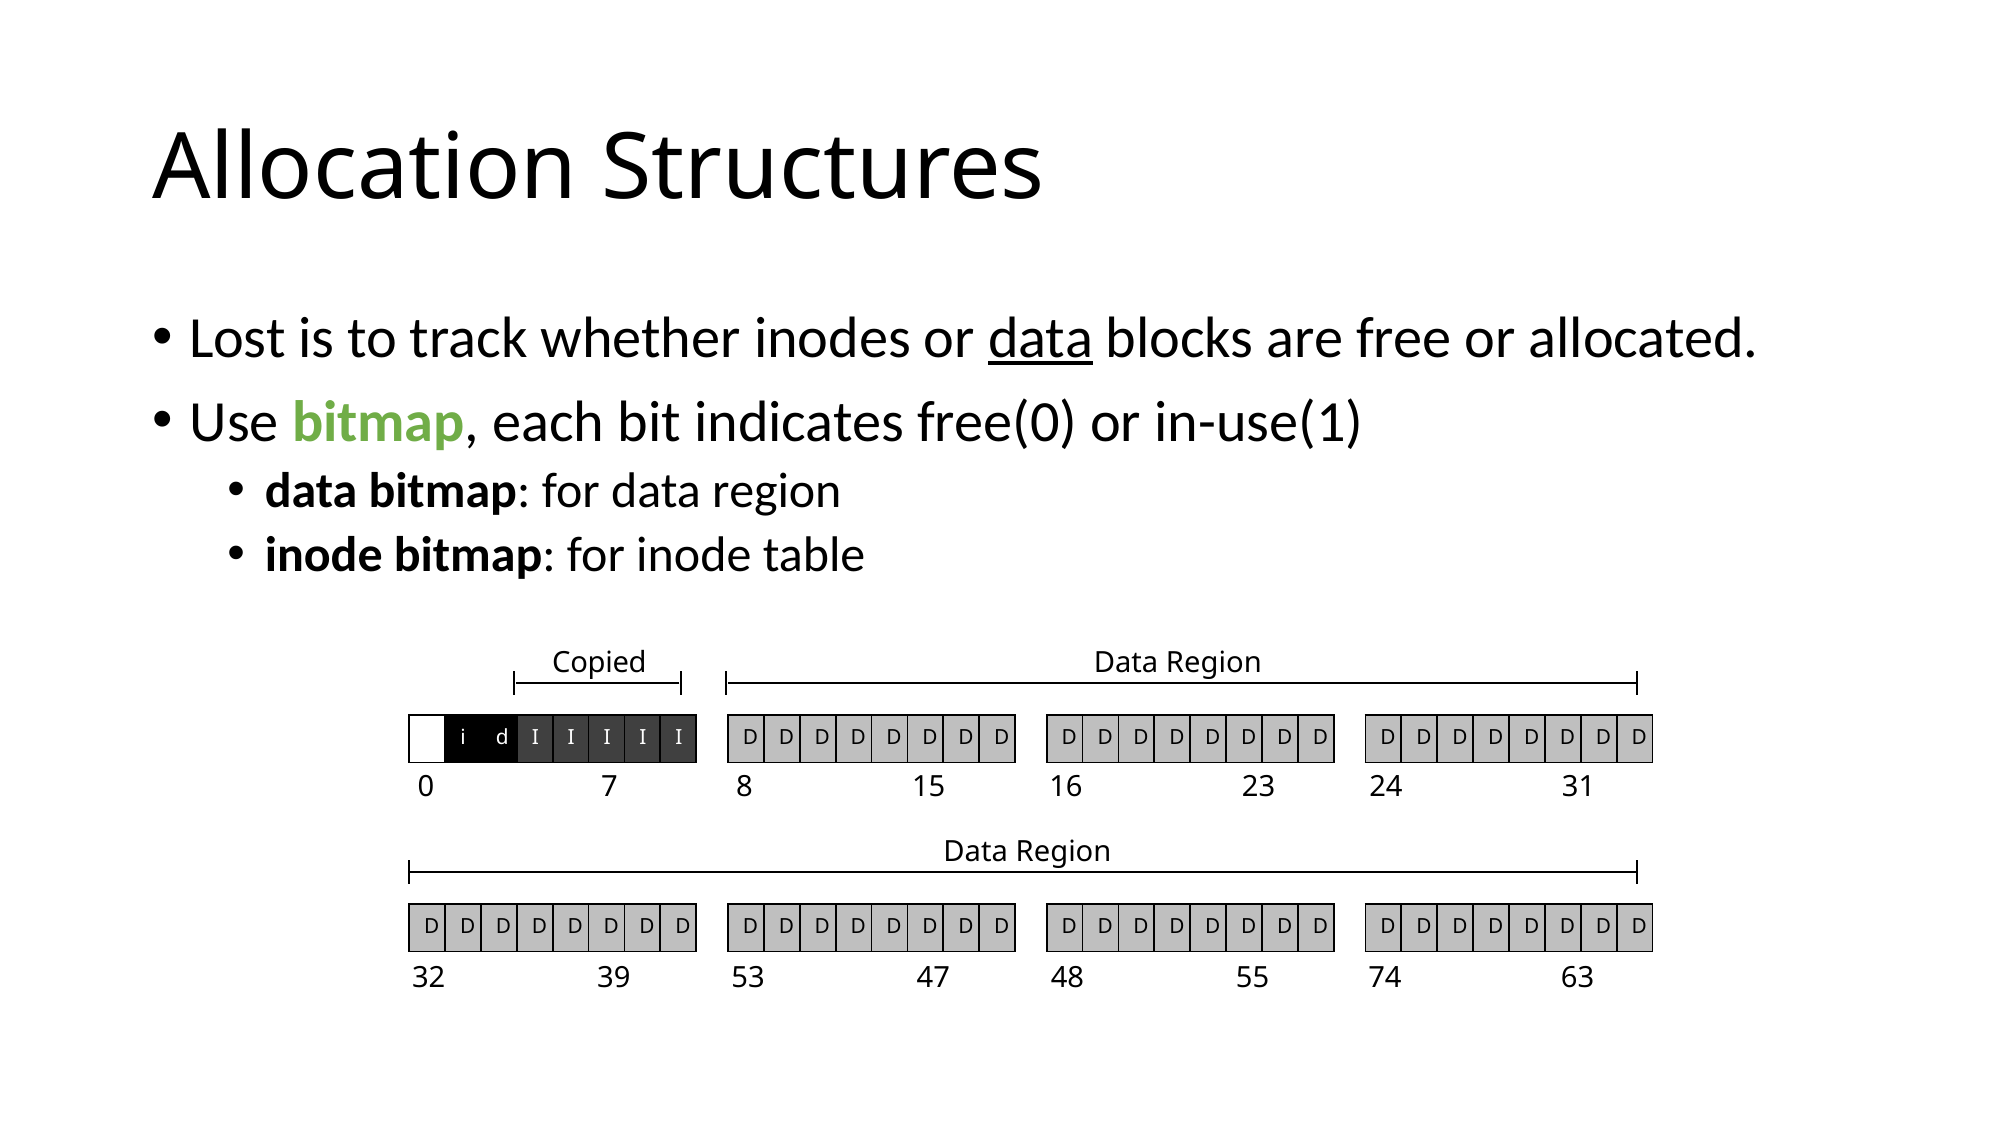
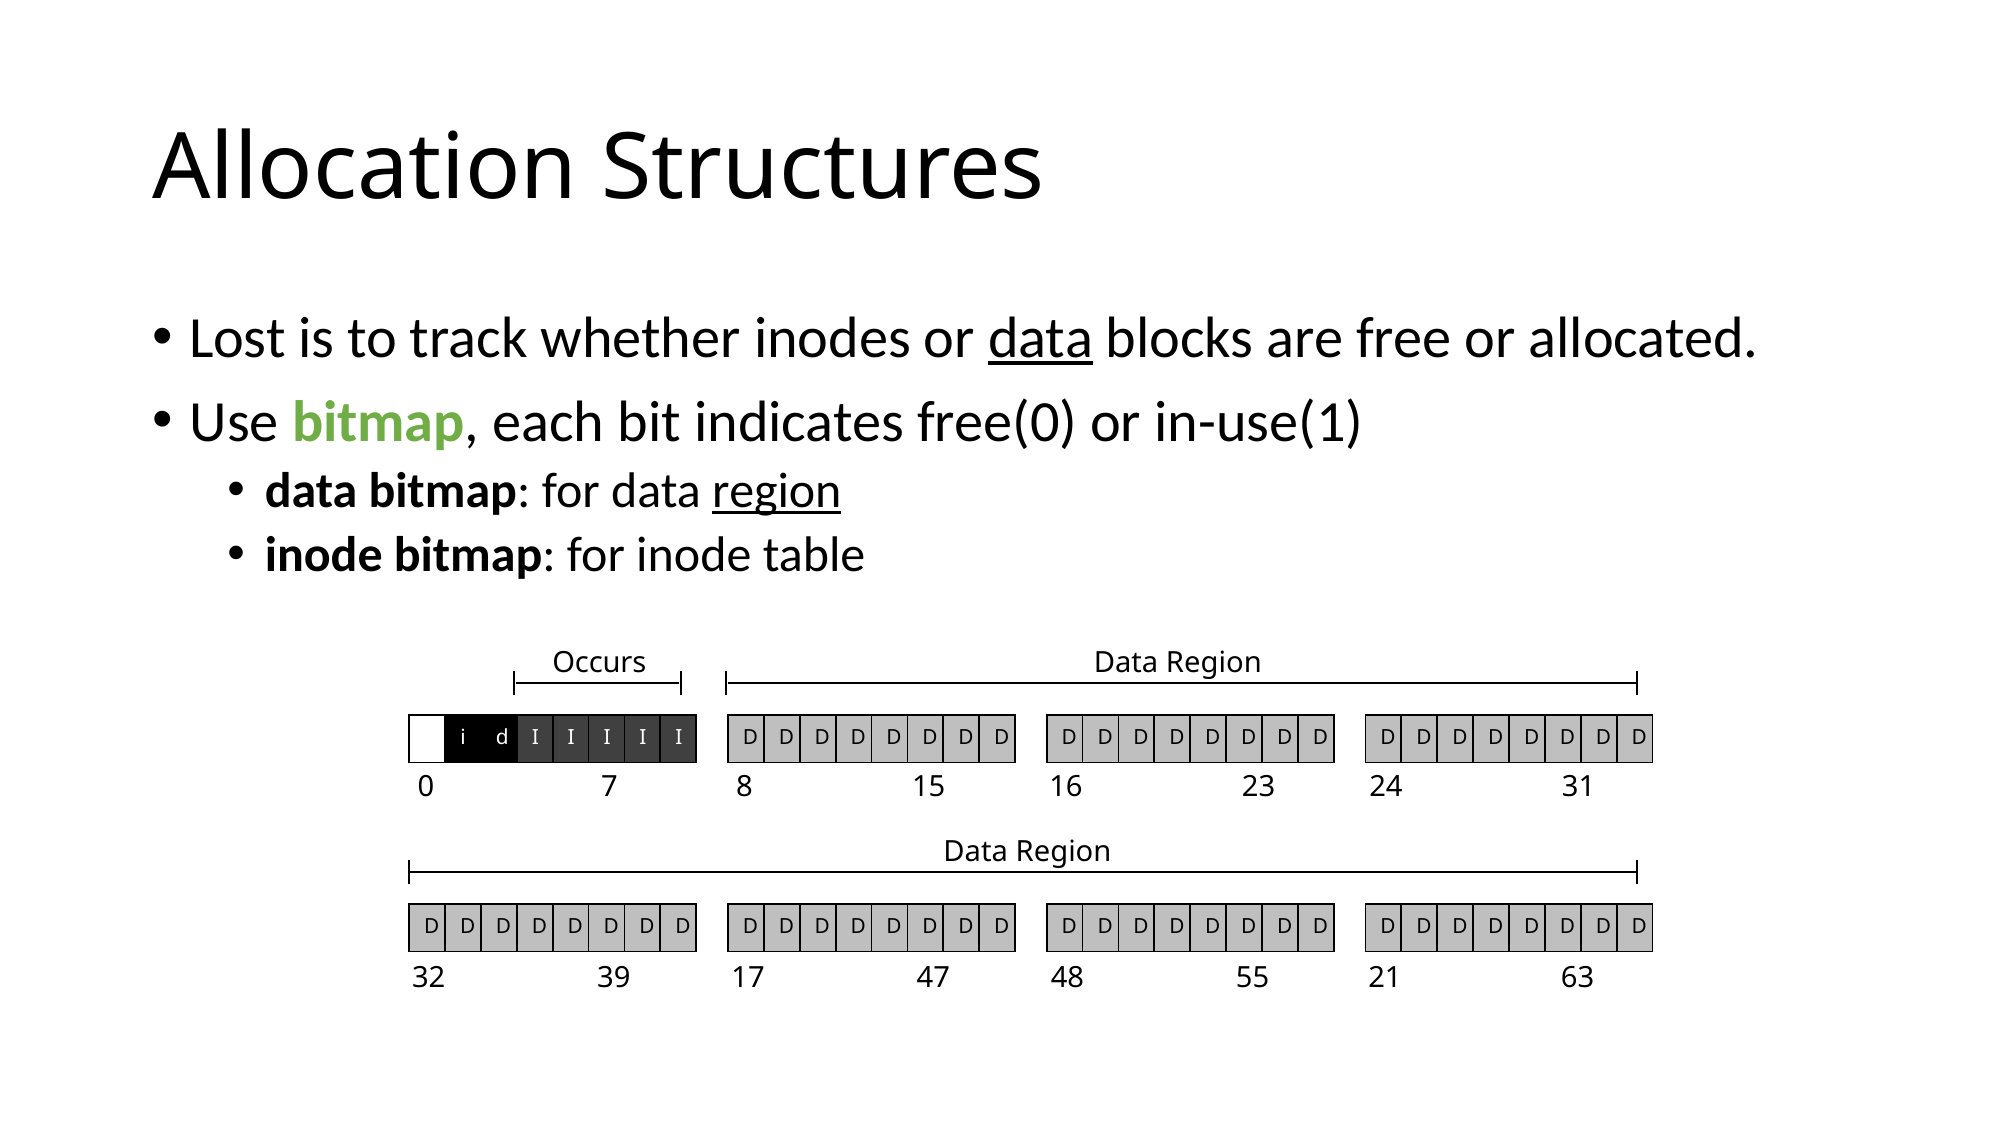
region underline: none -> present (777, 491)
Copied: Copied -> Occurs (599, 662)
53: 53 -> 17 (748, 978)
74: 74 -> 21 (1385, 978)
